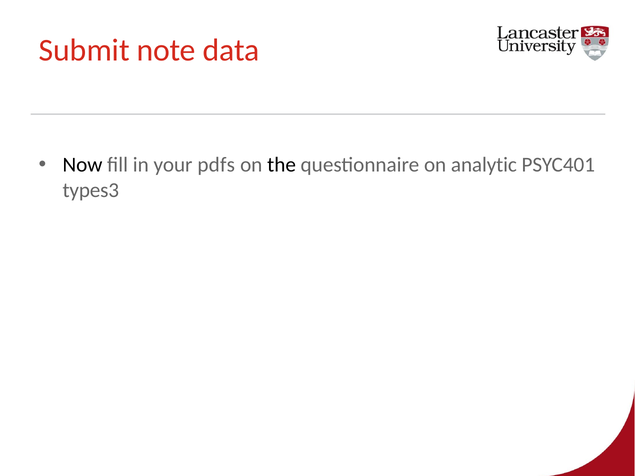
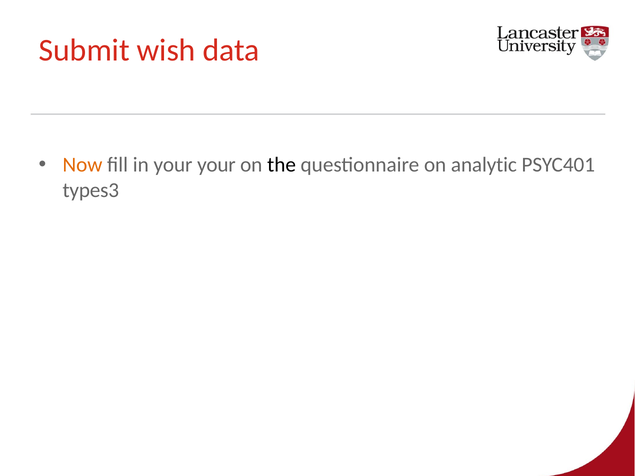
note: note -> wish (166, 50)
Now colour: black -> orange (82, 165)
your pdfs: pdfs -> your (216, 165)
